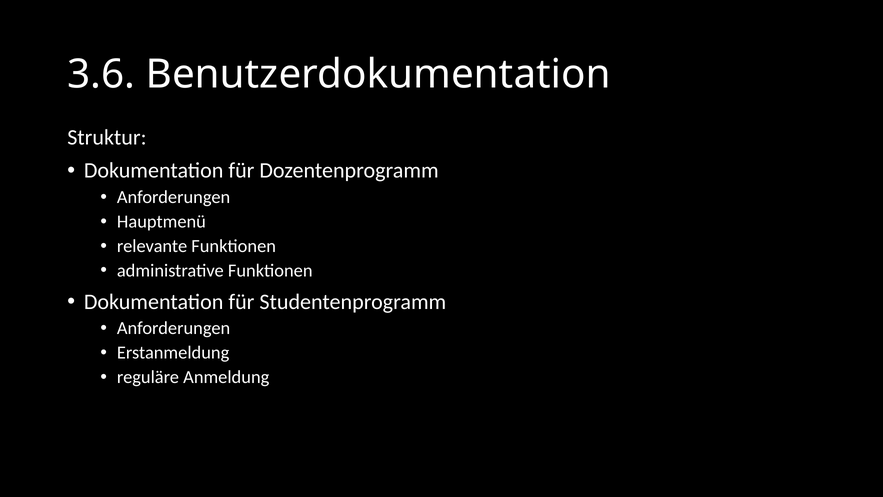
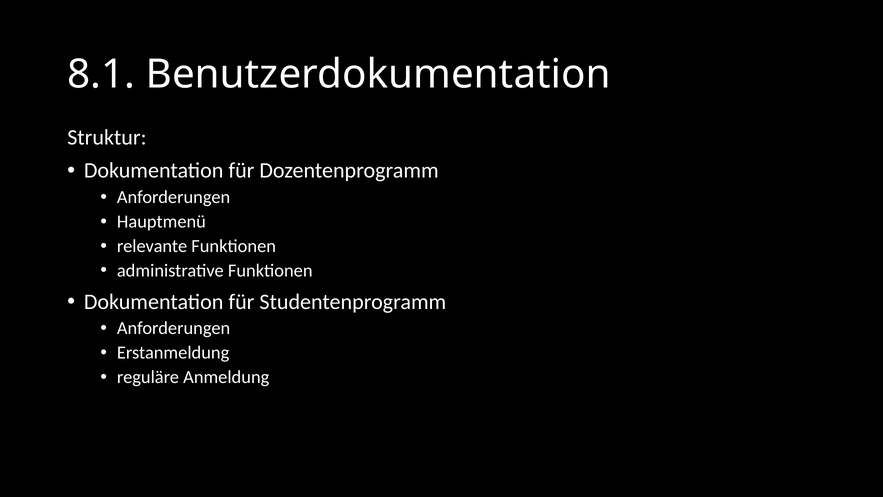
3.6: 3.6 -> 8.1 (101, 74)
